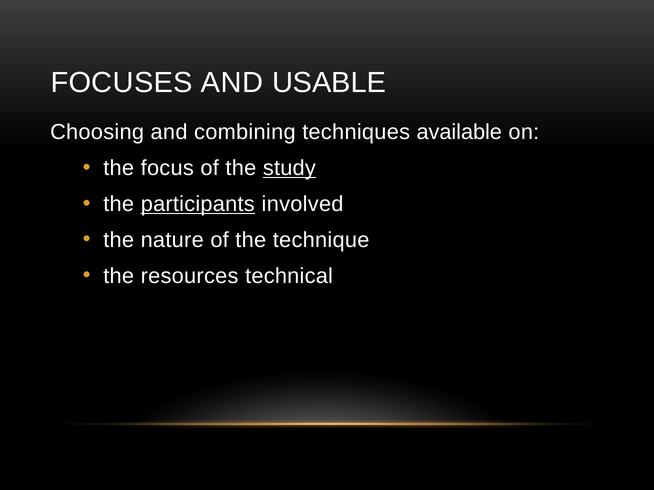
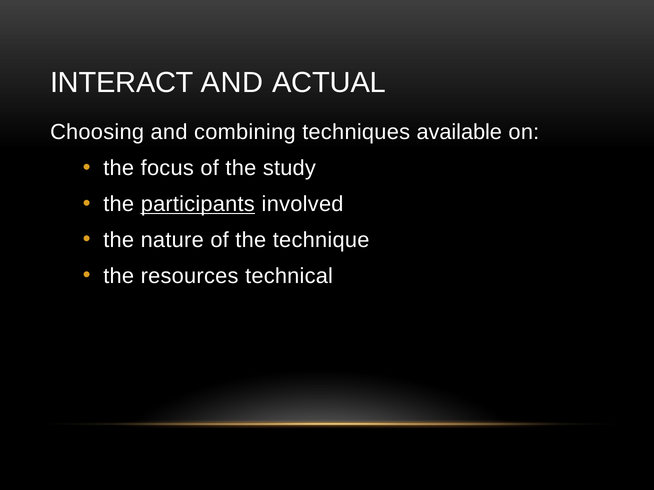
FOCUSES: FOCUSES -> INTERACT (122, 83)
USABLE: USABLE -> ACTUAL (329, 83)
study underline: present -> none (289, 168)
